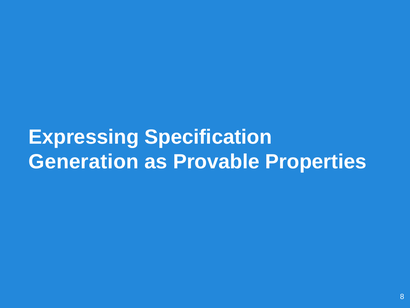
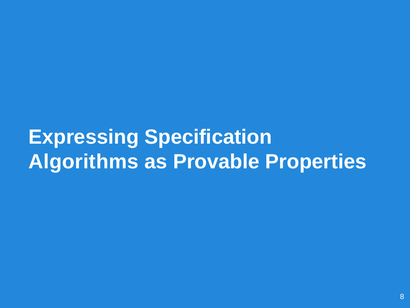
Generation: Generation -> Algorithms (84, 162)
